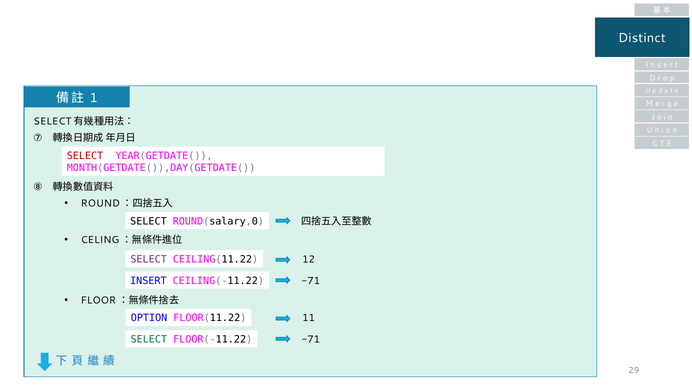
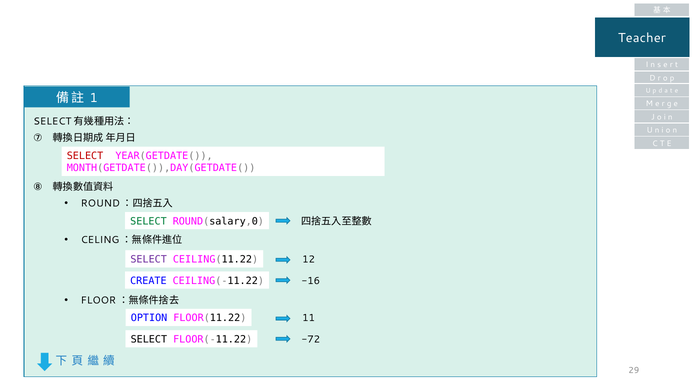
Distinct: Distinct -> Teacher (642, 38)
SELECT colour: black -> green (148, 221)
INSERT: INSERT -> CREATE (148, 281)
-71: -71 -> -16 (311, 281)
SELECT colour: green -> black (149, 340)
-71: -71 -> -72 (311, 340)
